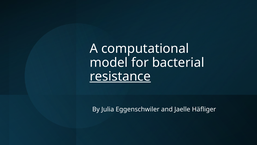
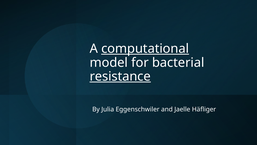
computational underline: none -> present (145, 49)
